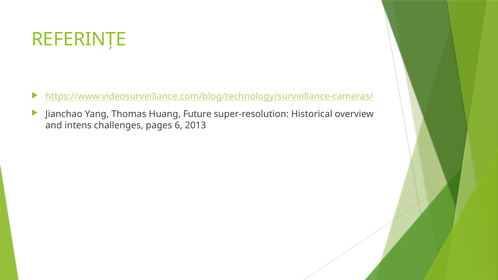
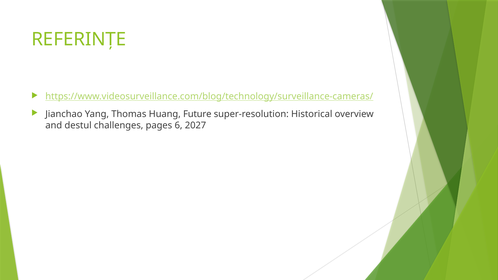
intens: intens -> destul (78, 125)
2013: 2013 -> 2027 (196, 125)
